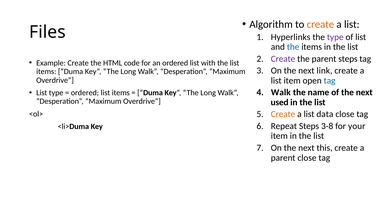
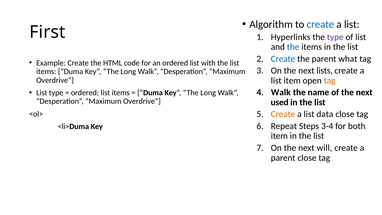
create colour: orange -> blue (320, 24)
Files: Files -> First (47, 32)
Create colour: purple -> blue (283, 59)
parent steps: steps -> what (348, 59)
link: link -> lists (325, 71)
tag colour: blue -> orange (330, 81)
3-8: 3-8 -> 3-4 (327, 126)
your: your -> both (357, 126)
this: this -> will (324, 148)
